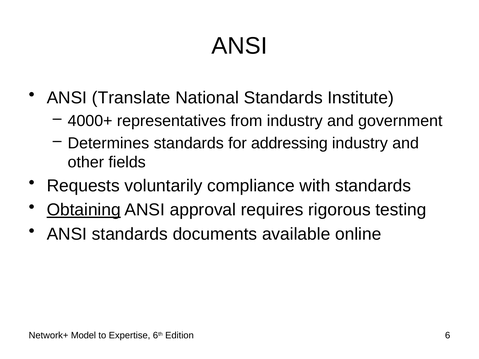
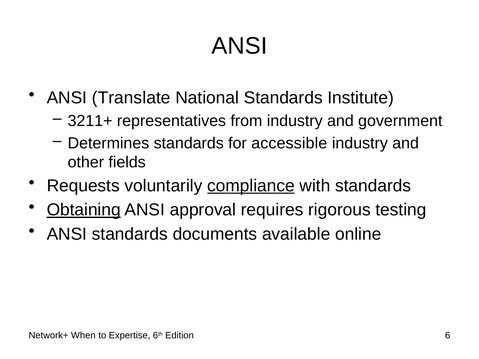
4000+: 4000+ -> 3211+ (90, 121)
addressing: addressing -> accessible (289, 143)
compliance underline: none -> present (251, 186)
Model: Model -> When (83, 336)
